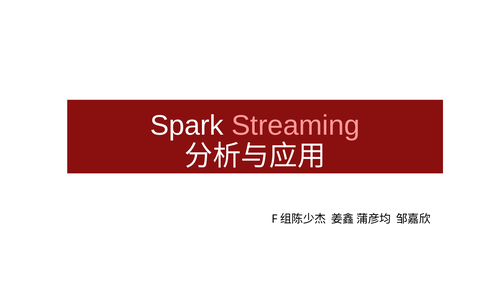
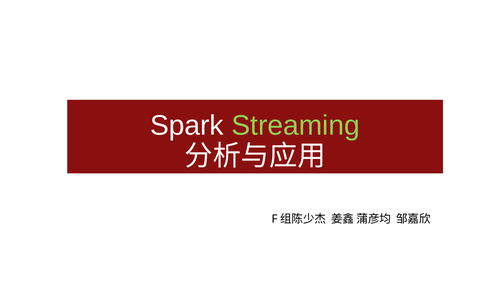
Streaming colour: pink -> light green (296, 126)
